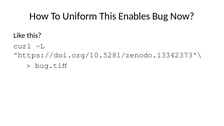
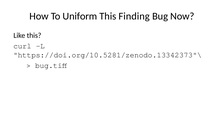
Enables: Enables -> Finding (134, 16)
